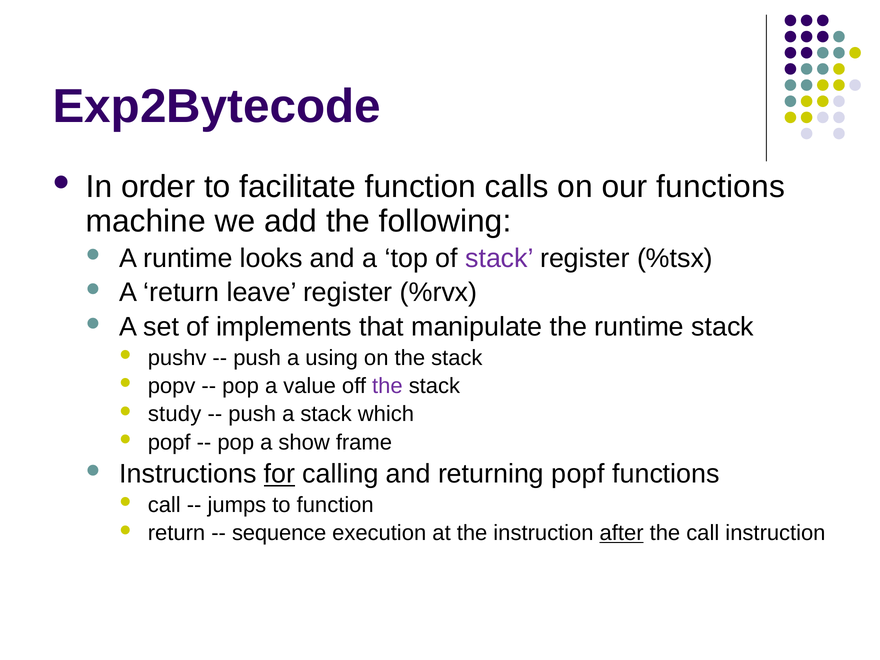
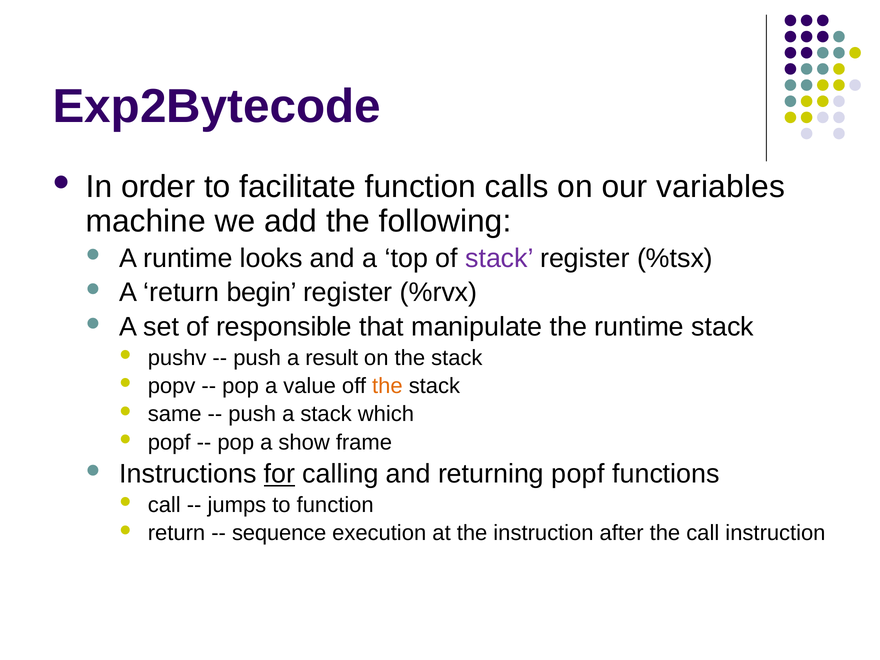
our functions: functions -> variables (721, 187)
leave: leave -> begin (262, 293)
implements: implements -> responsible (284, 327)
using: using -> result (332, 358)
the colour: purple -> orange (387, 386)
study: study -> same (175, 414)
after underline: present -> none (622, 533)
